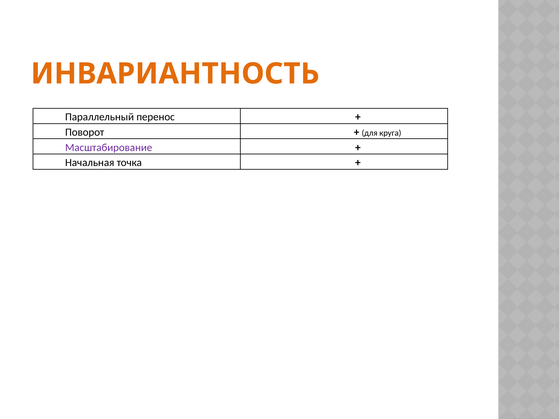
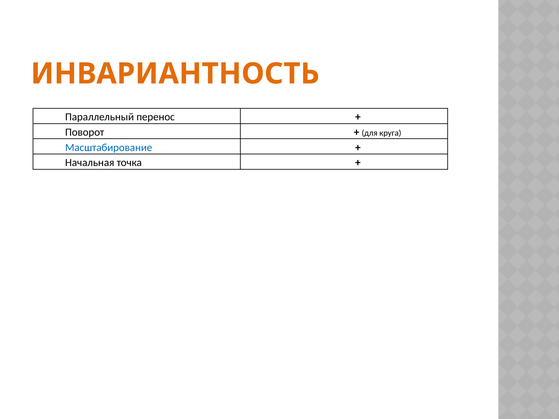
Масштабирование colour: purple -> blue (109, 148)
